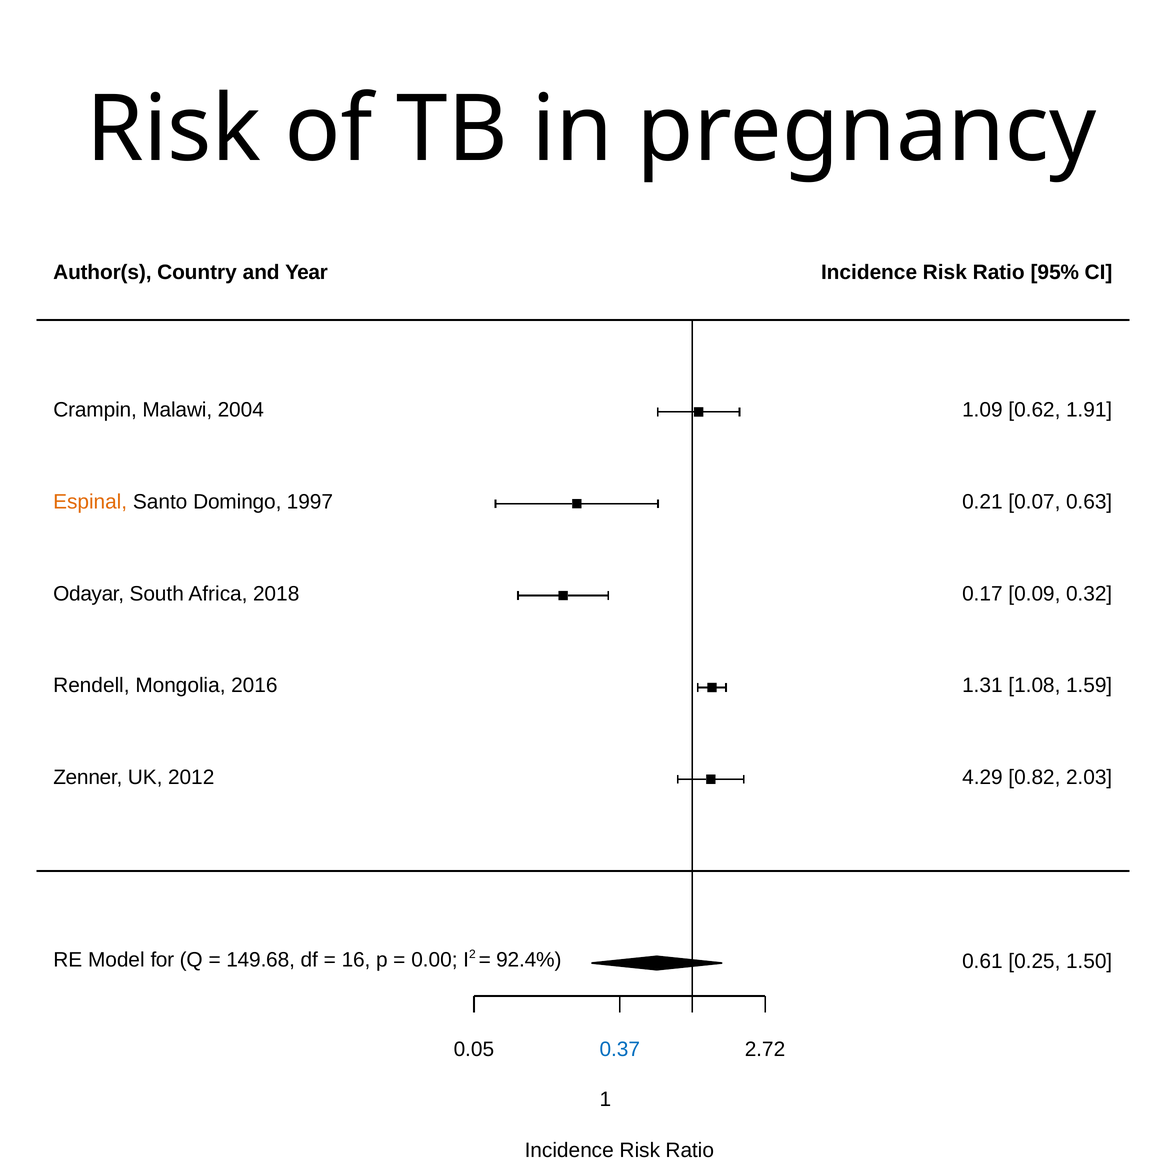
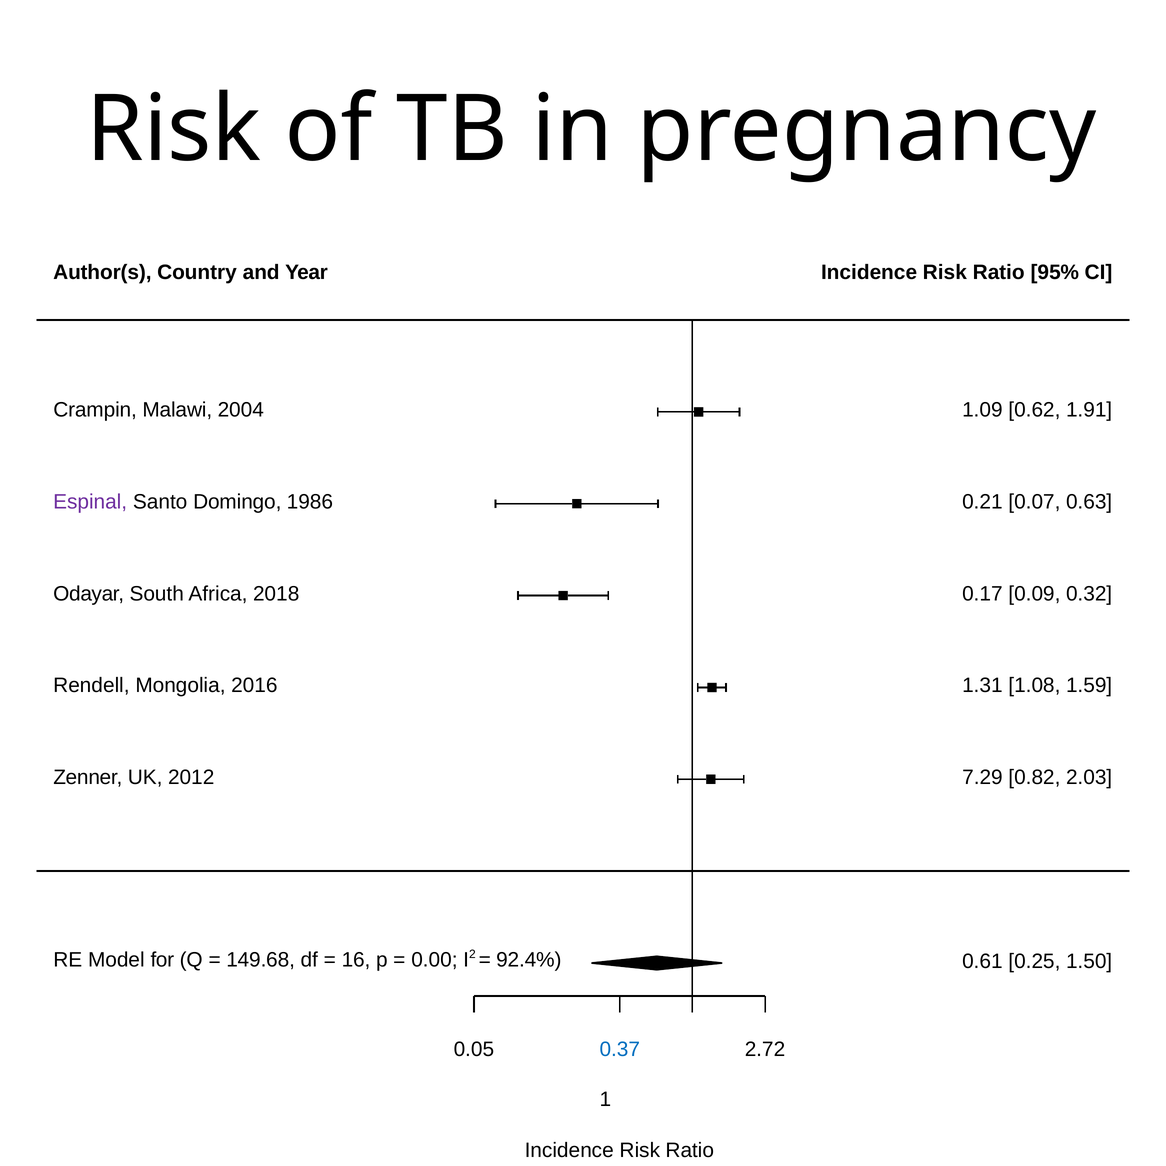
Espinal colour: orange -> purple (90, 502)
1997: 1997 -> 1986 (310, 502)
4.29: 4.29 -> 7.29 (982, 777)
